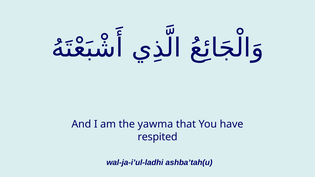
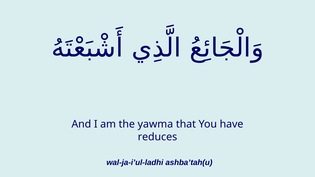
respited: respited -> reduces (157, 137)
